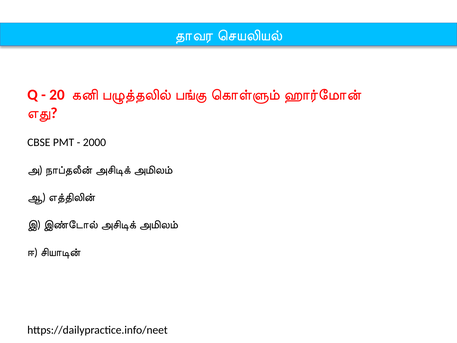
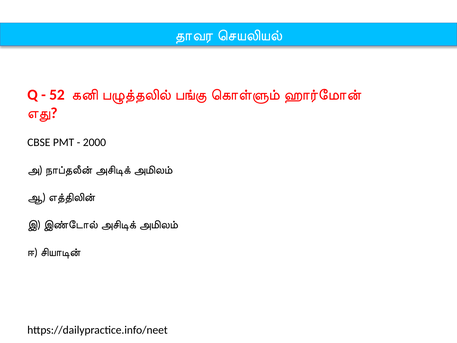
20: 20 -> 52 (57, 95)
